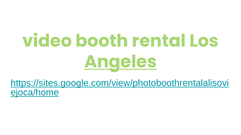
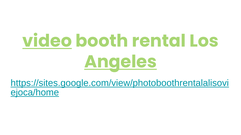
video underline: none -> present (47, 41)
